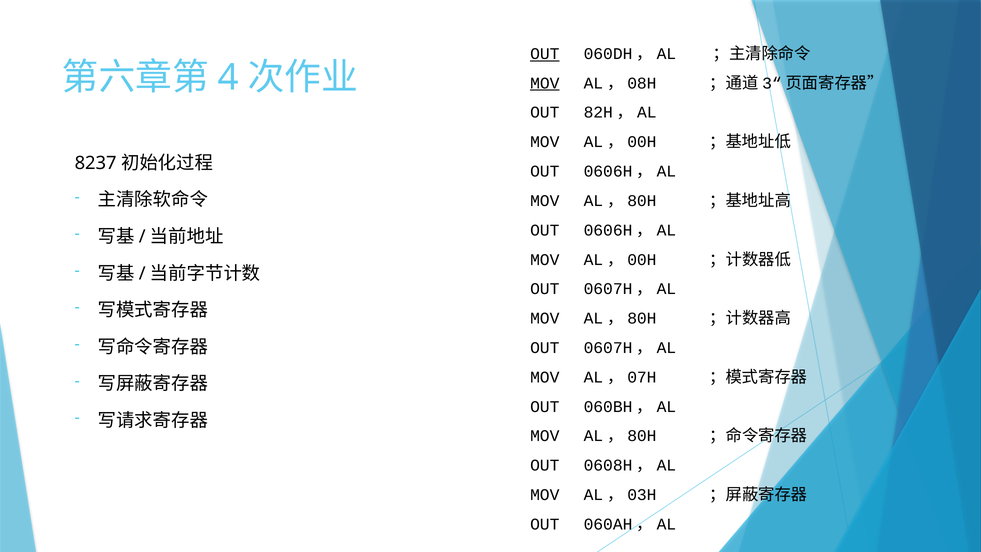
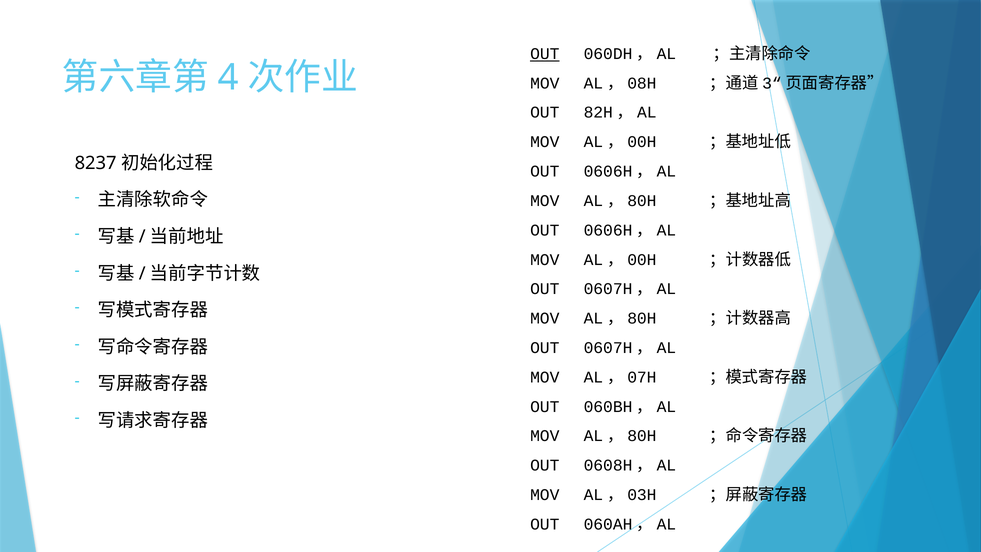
MOV underline: present -> none (545, 83)
